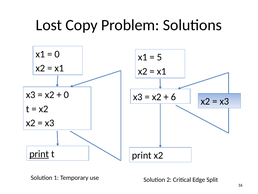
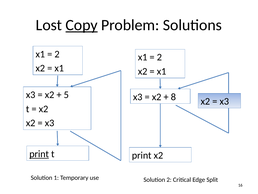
Copy underline: none -> present (82, 25)
0: 0 -> 2 (57, 54)
5: 5 -> 2 (159, 57)
0: 0 -> 5 (66, 95)
6: 6 -> 8 (173, 97)
